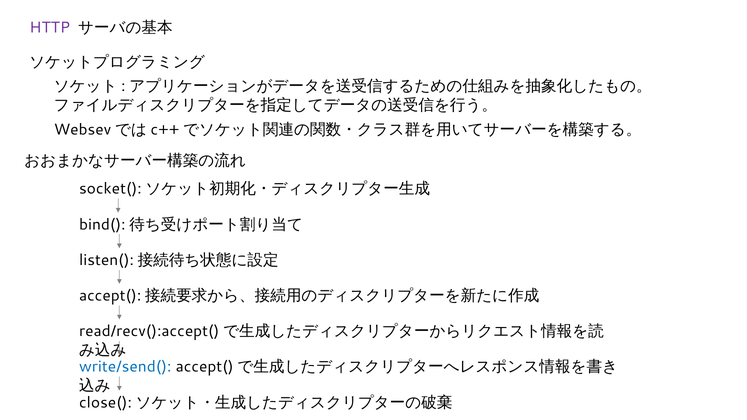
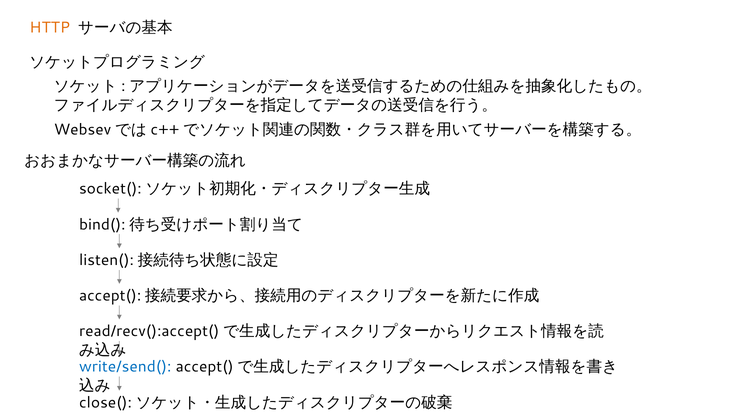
HTTP colour: purple -> orange (50, 28)
